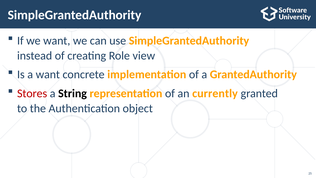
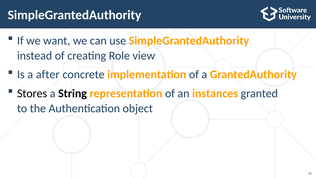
a want: want -> after (48, 74)
Stores colour: red -> black (32, 93)
currently: currently -> instances (215, 93)
